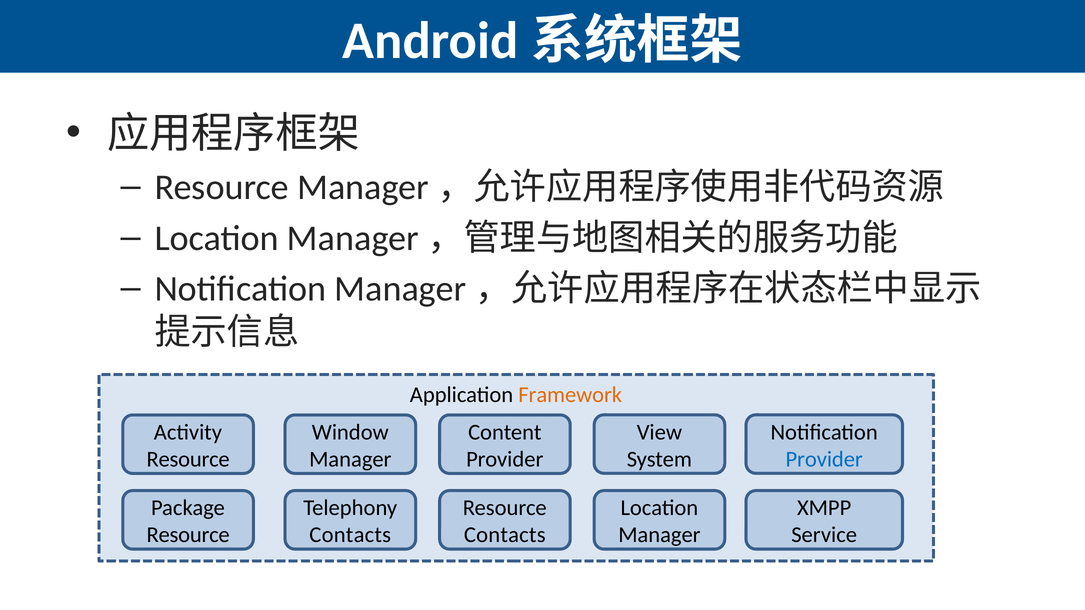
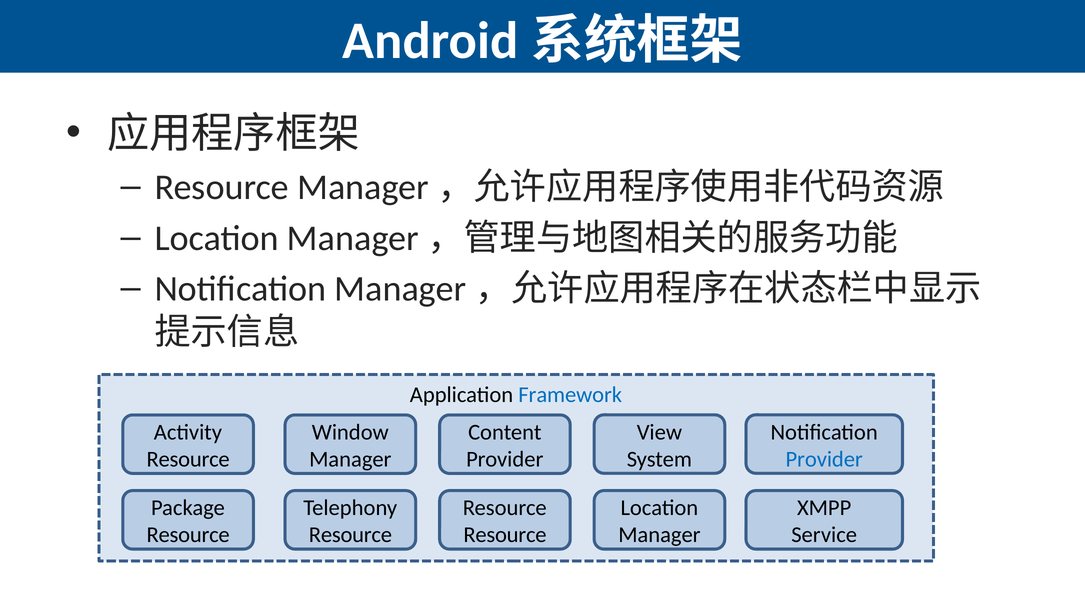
Framework colour: orange -> blue (570, 395)
Contacts: Contacts -> Resource (350, 535)
Contacts: Contacts -> Resource (505, 535)
